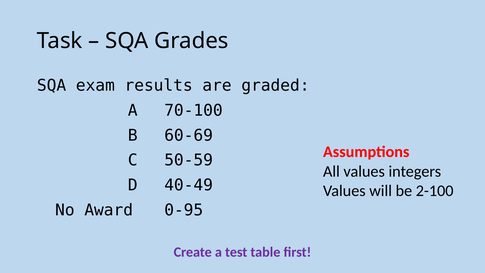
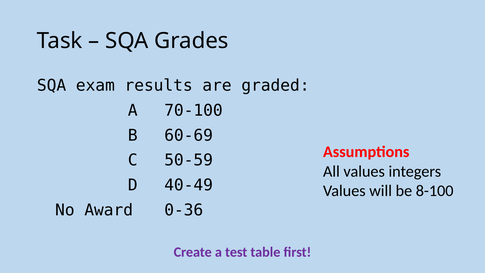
2-100: 2-100 -> 8-100 (435, 191)
0-95: 0-95 -> 0-36 (184, 210)
